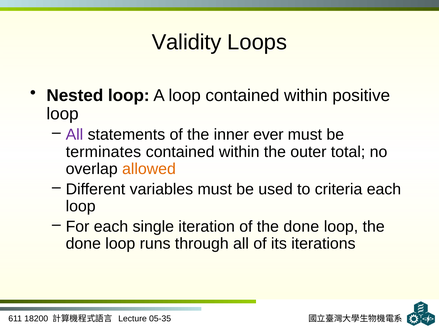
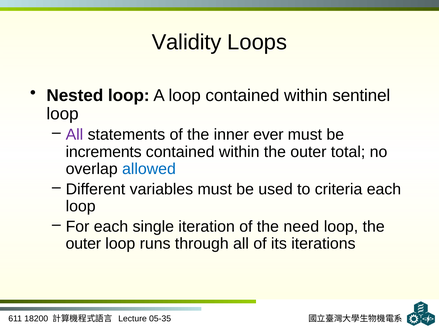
positive: positive -> sentinel (361, 95)
terminates: terminates -> increments (104, 152)
allowed colour: orange -> blue (149, 169)
of the done: done -> need (301, 227)
done: done -> outer (83, 244)
